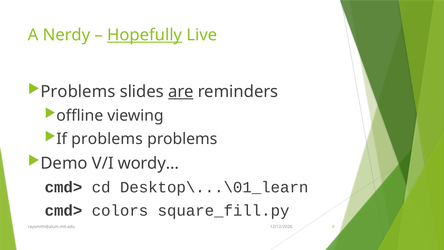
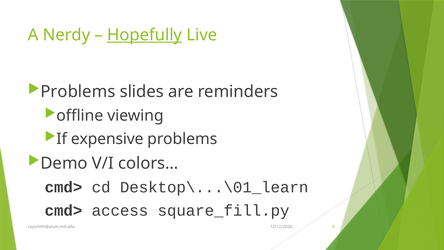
are underline: present -> none (181, 92)
If problems: problems -> expensive (107, 139)
wordy…: wordy… -> colors… (148, 163)
colors: colors -> access (120, 211)
